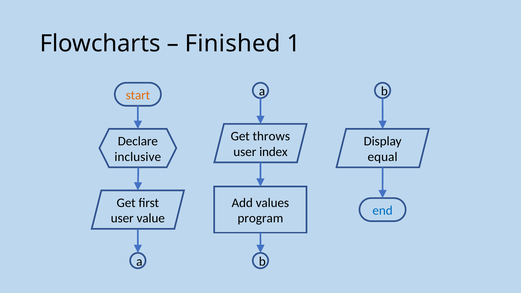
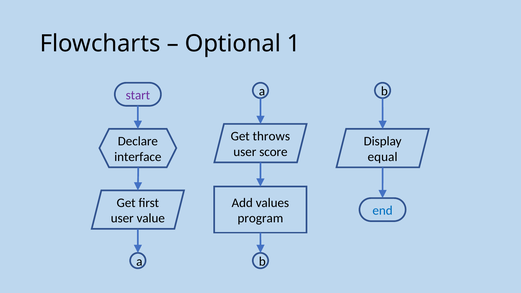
Finished: Finished -> Optional (233, 44)
start colour: orange -> purple (138, 95)
index: index -> score (273, 152)
inclusive: inclusive -> interface (138, 157)
